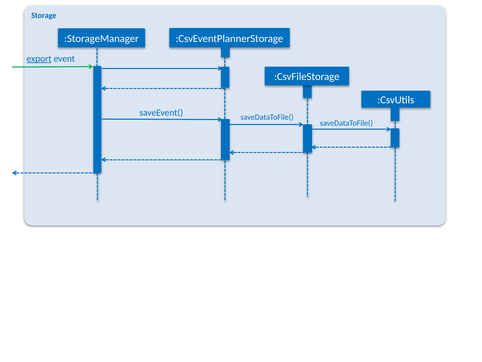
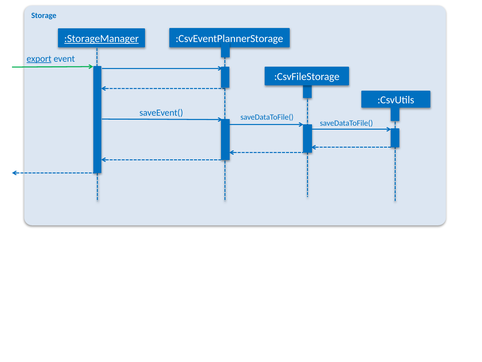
:StorageManager underline: none -> present (102, 39)
